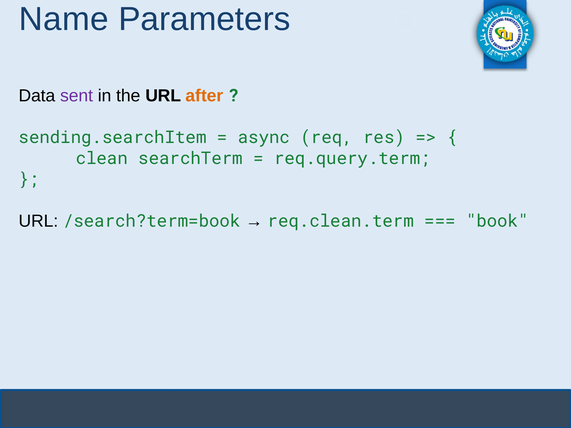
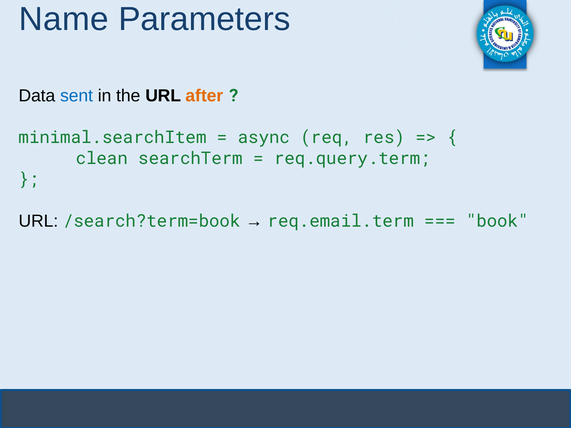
sent colour: purple -> blue (77, 96)
sending.searchItem: sending.searchItem -> minimal.searchItem (113, 138)
req.clean.term: req.clean.term -> req.email.term (341, 221)
